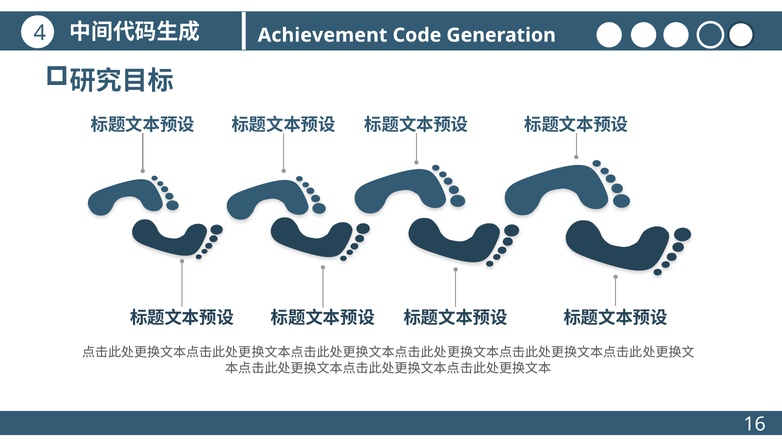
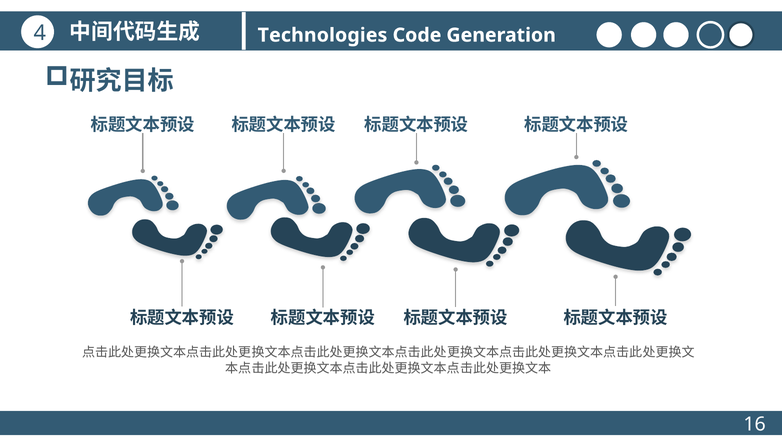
Achievement: Achievement -> Technologies (323, 35)
